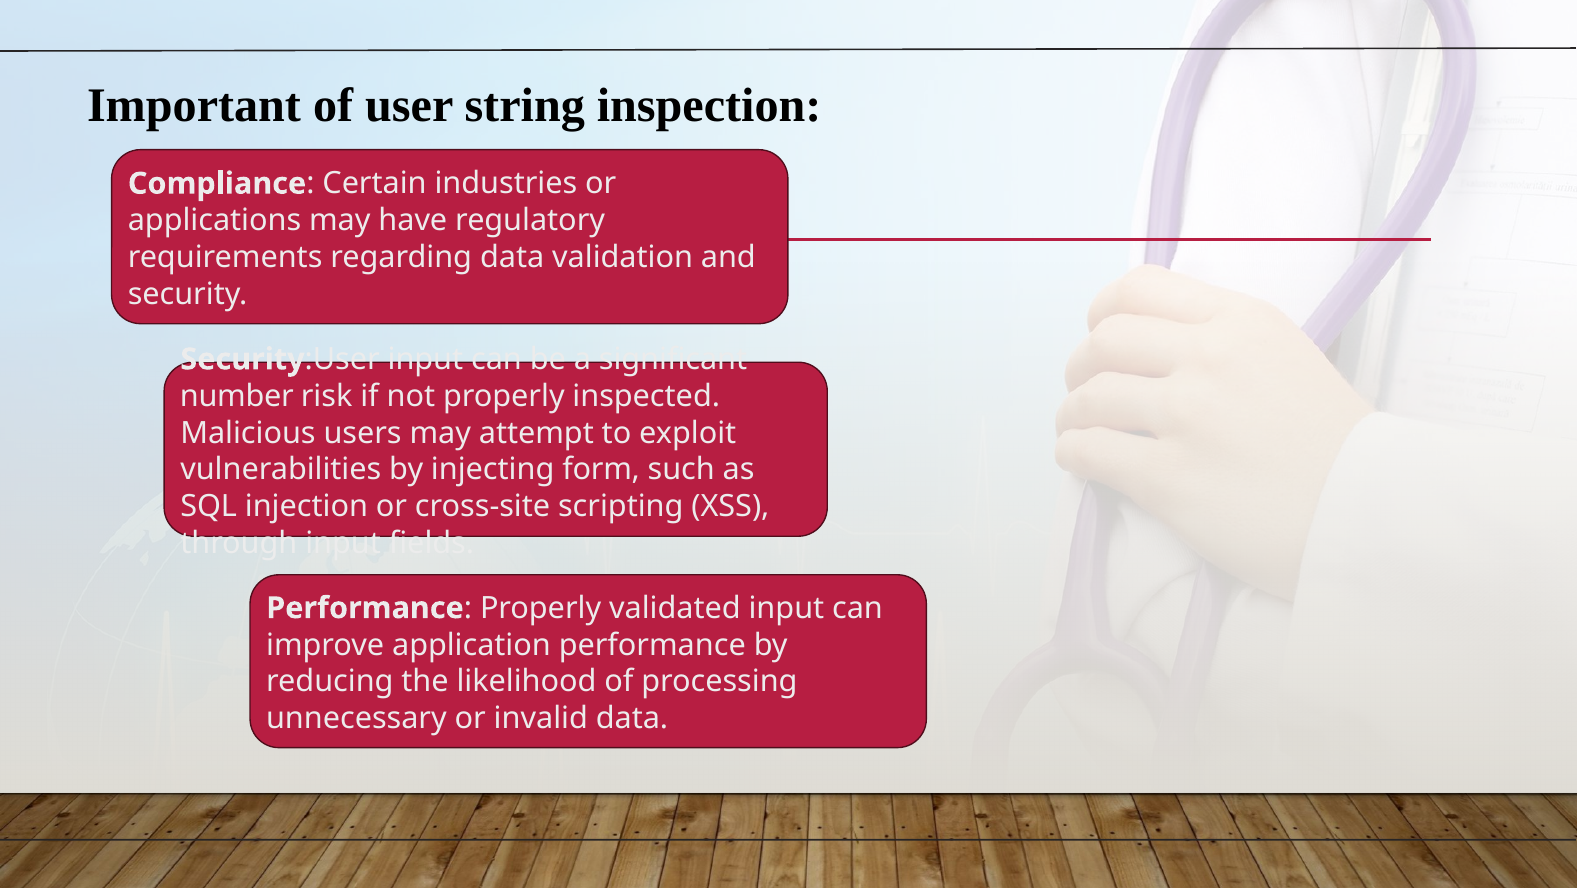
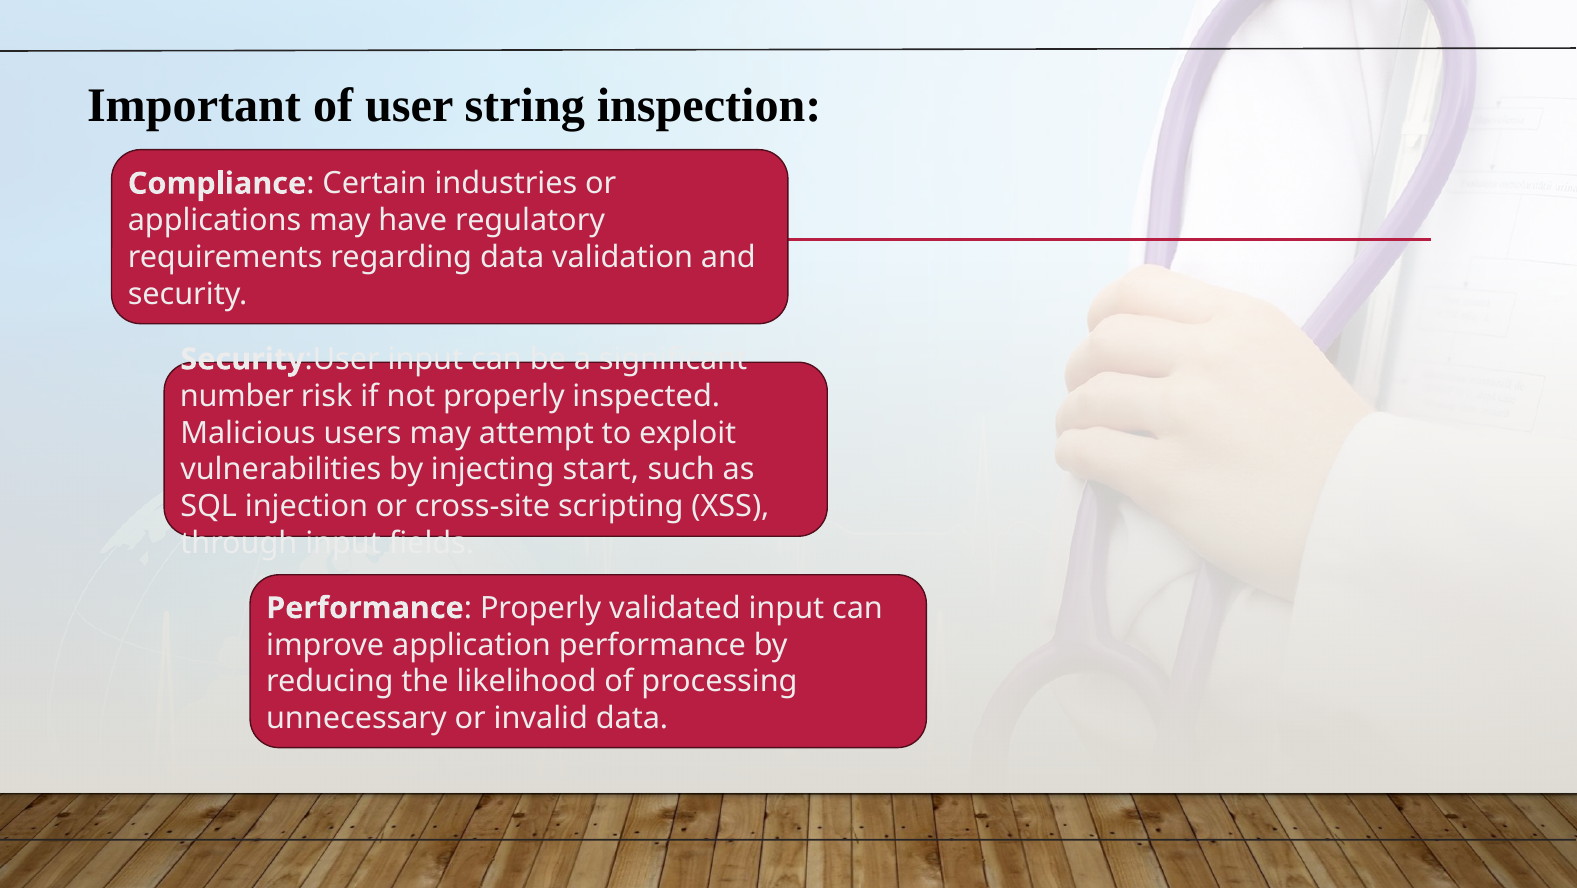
form: form -> start (601, 470)
